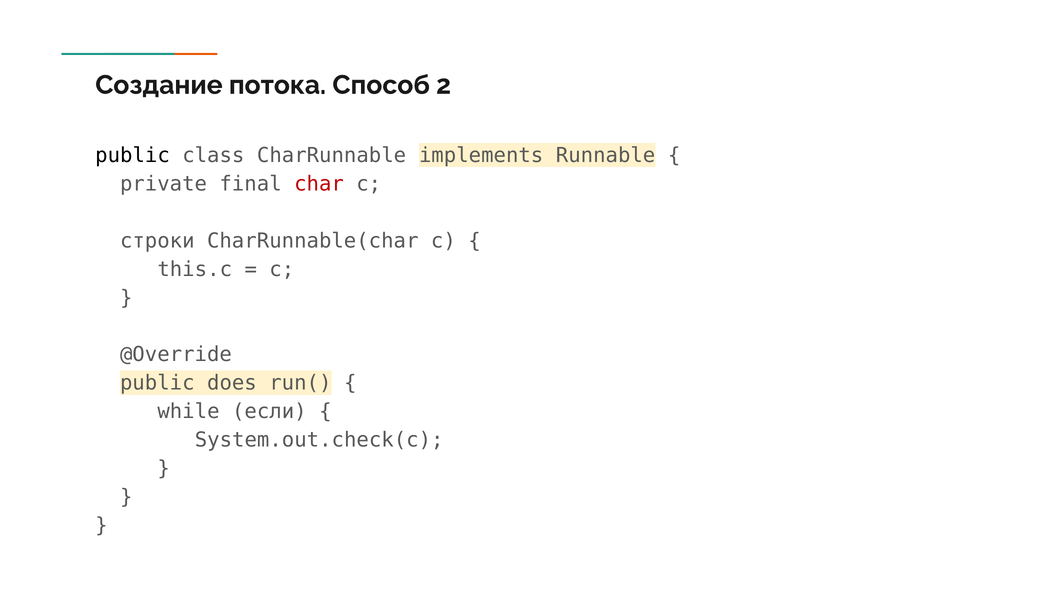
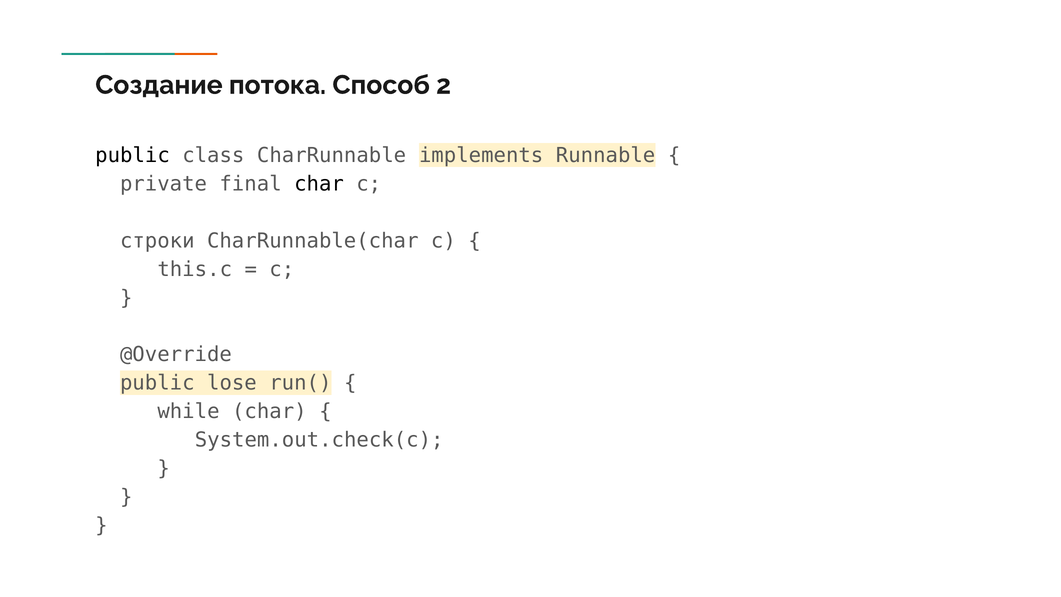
char colour: red -> black (319, 184)
does: does -> lose (232, 383)
while если: если -> char (269, 411)
